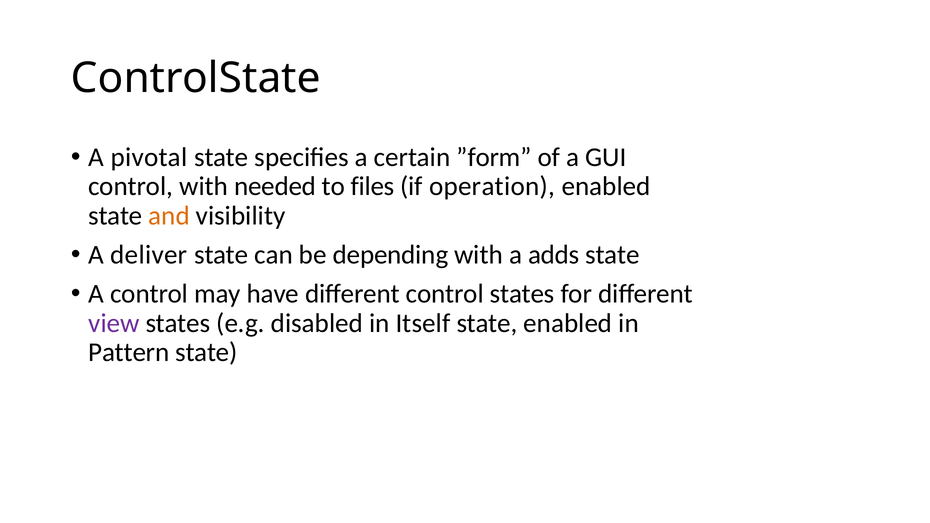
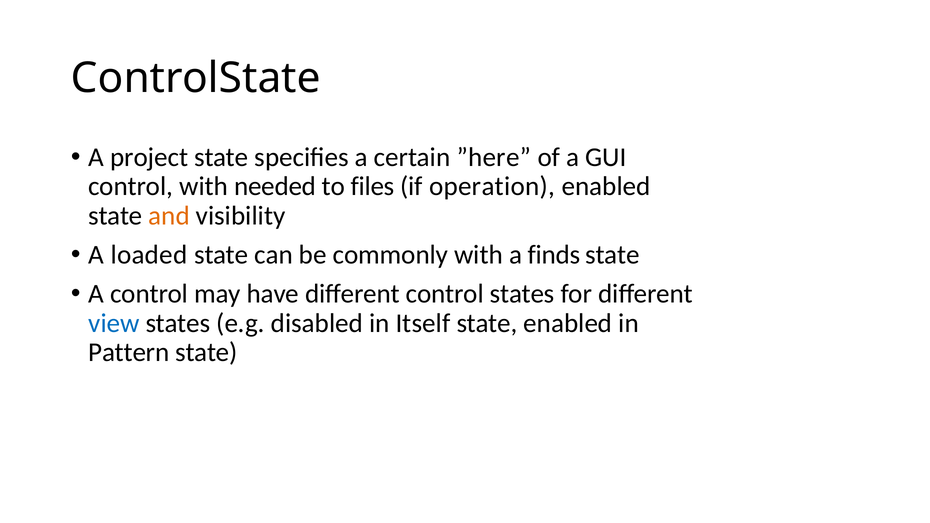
pivotal: pivotal -> project (149, 157)
”form: ”form -> ”here (494, 157)
deliver: deliver -> loaded (149, 255)
depending: depending -> commonly (390, 255)
adds: adds -> finds (554, 255)
view colour: purple -> blue (114, 323)
